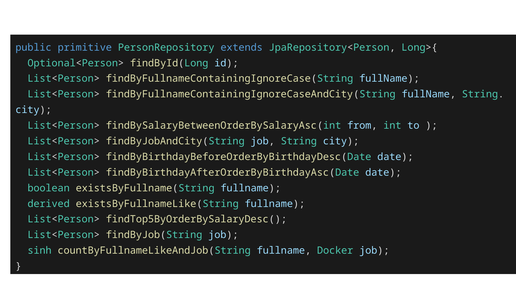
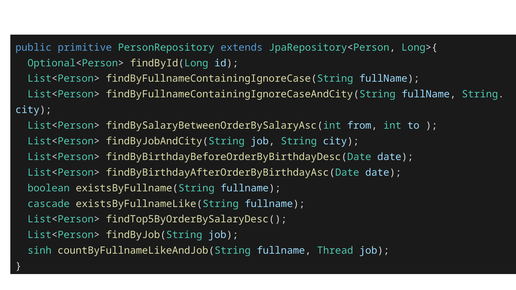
derived: derived -> cascade (49, 204)
Docker: Docker -> Thread (335, 251)
